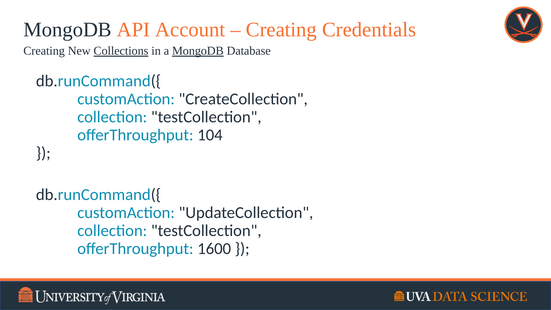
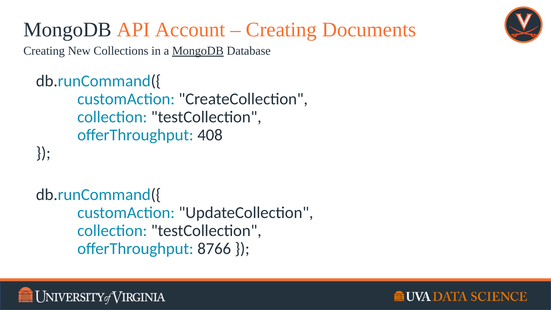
Credentials: Credentials -> Documents (369, 30)
Collections underline: present -> none (121, 51)
104: 104 -> 408 (210, 135)
1600: 1600 -> 8766 (214, 249)
